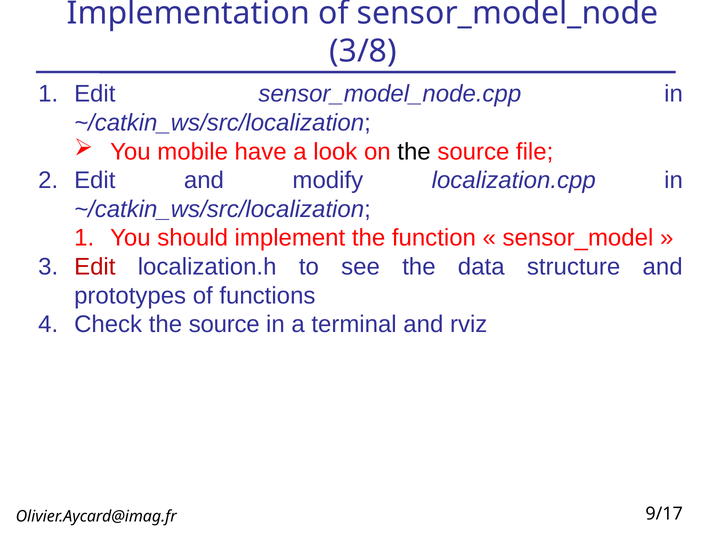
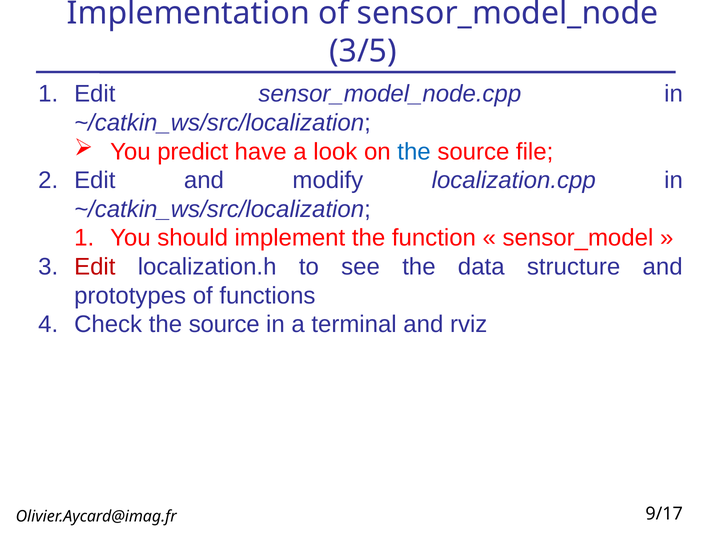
3/8: 3/8 -> 3/5 (363, 51)
mobile: mobile -> predict (193, 152)
the colour: black -> blue (414, 152)
